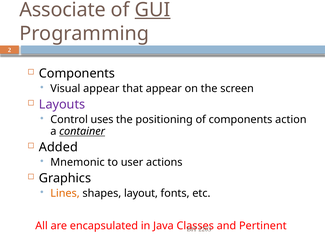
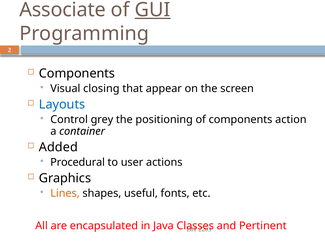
Visual appear: appear -> closing (101, 89)
Layouts colour: purple -> blue (62, 104)
uses: uses -> grey (102, 120)
container underline: present -> none (82, 131)
Mnemonic: Mnemonic -> Procedural (78, 162)
layout: layout -> useful (141, 193)
